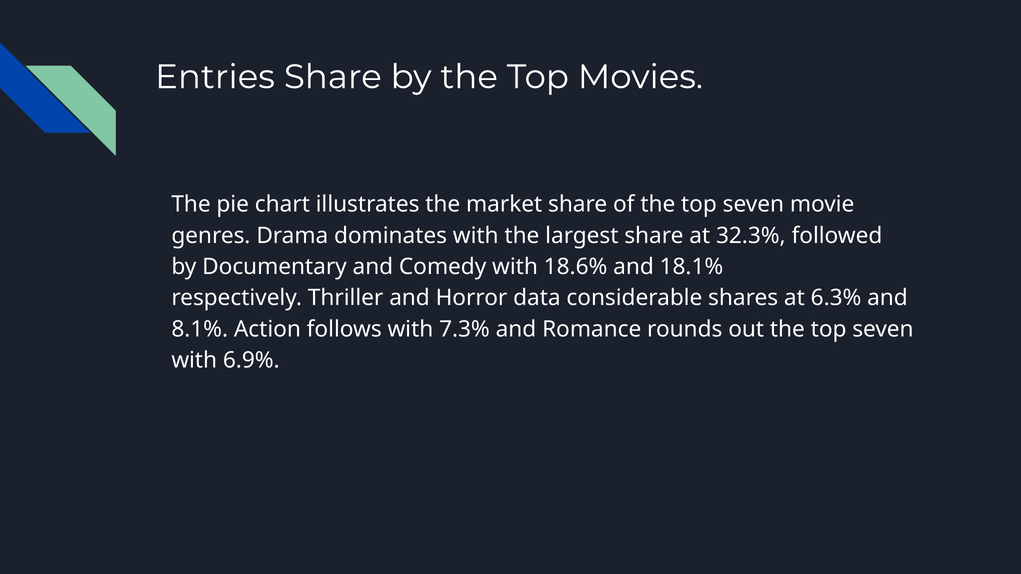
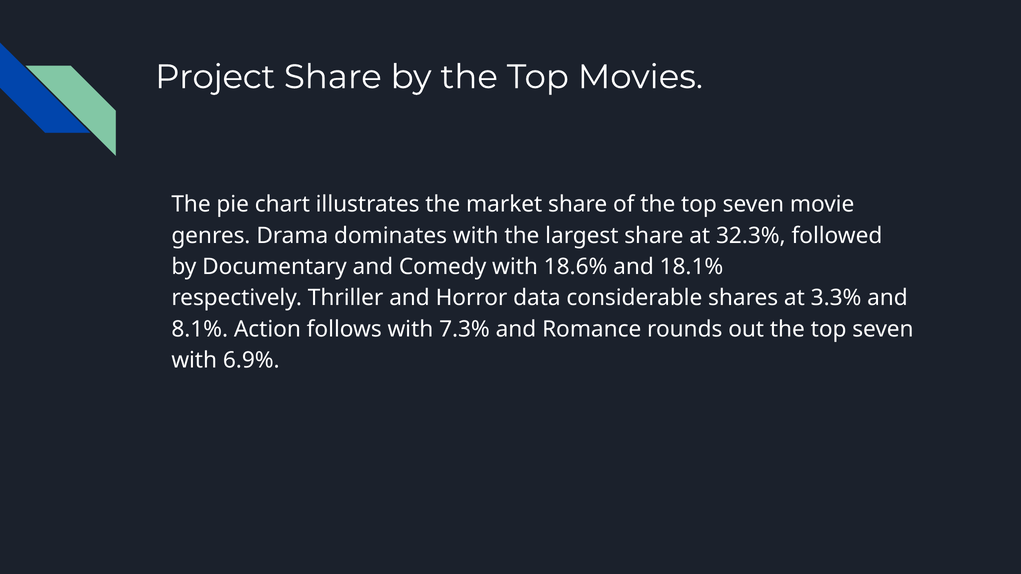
Entries: Entries -> Project (215, 77)
6.3%: 6.3% -> 3.3% (836, 298)
